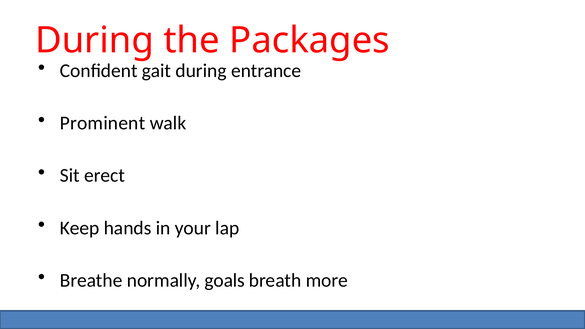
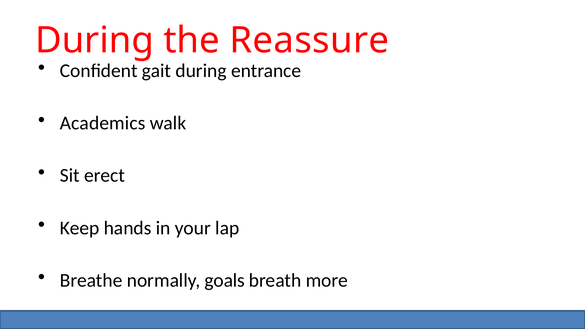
Packages: Packages -> Reassure (309, 41)
Prominent: Prominent -> Academics (103, 123)
